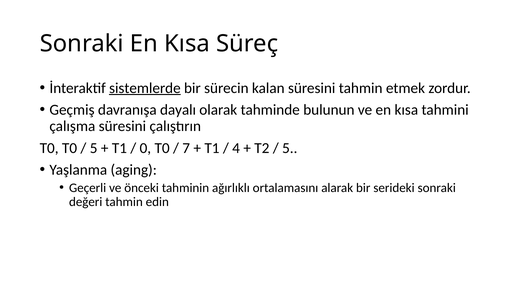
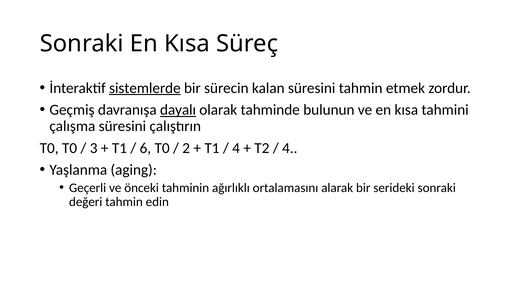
dayalı underline: none -> present (178, 110)
5: 5 -> 3 (94, 148)
0: 0 -> 6 (145, 148)
7: 7 -> 2 (186, 148)
5: 5 -> 4 (290, 148)
